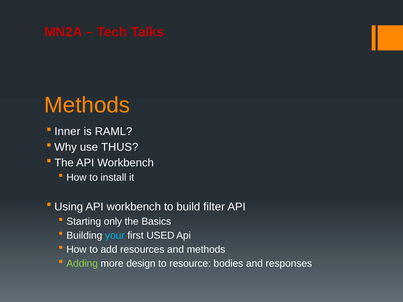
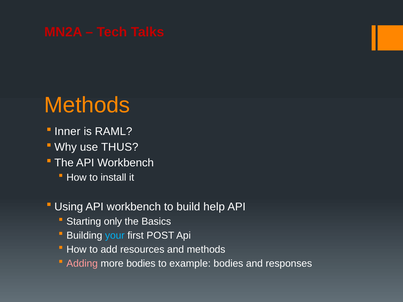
filter: filter -> help (214, 207)
USED: USED -> POST (160, 236)
Adding colour: light green -> pink (82, 264)
more design: design -> bodies (141, 264)
resource: resource -> example (190, 264)
